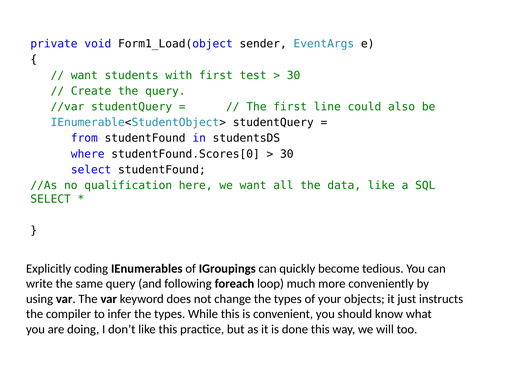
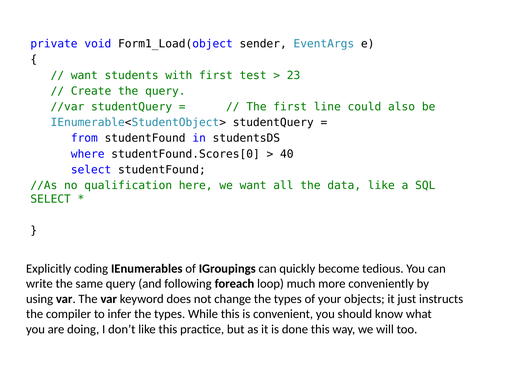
30: 30 -> 23 (294, 75)
30: 30 -> 40 (287, 154)
